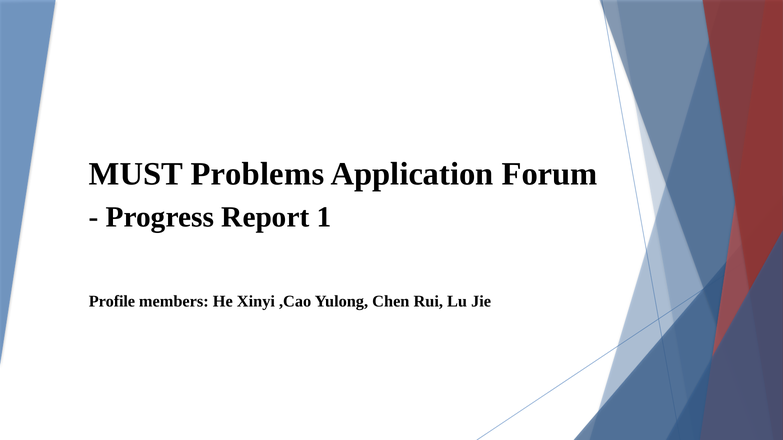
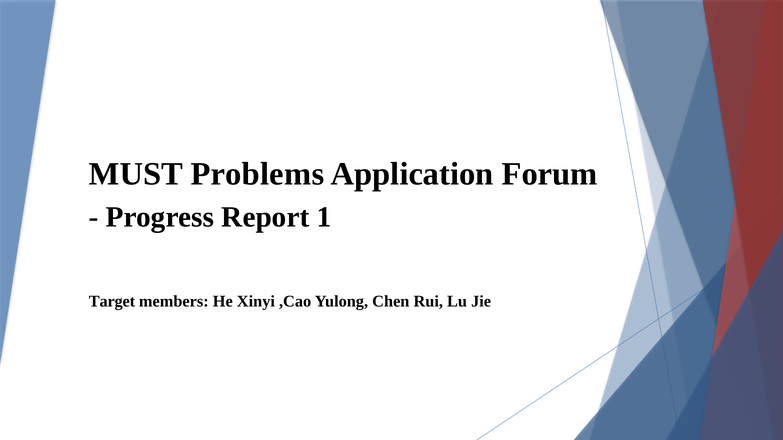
Profile: Profile -> Target (112, 302)
